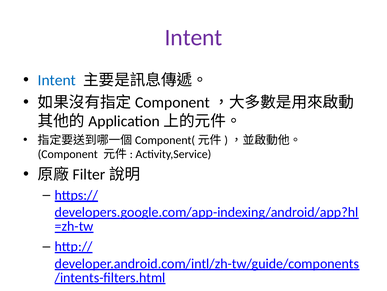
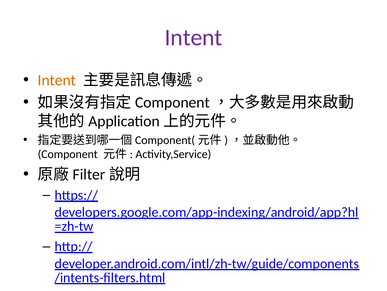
Intent colour: blue -> orange (57, 80)
